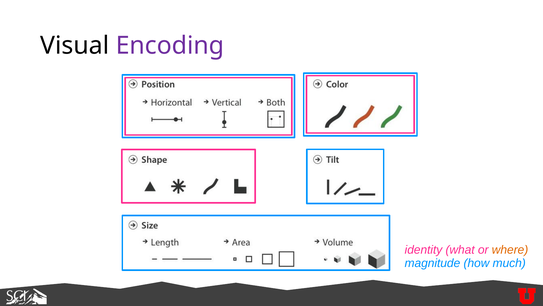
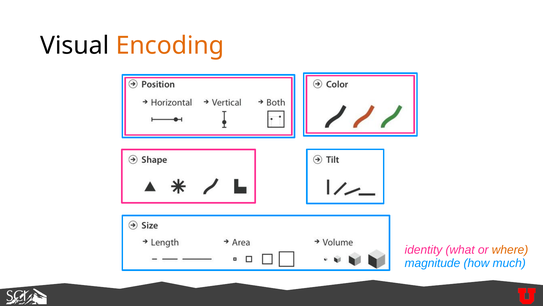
Encoding colour: purple -> orange (170, 46)
